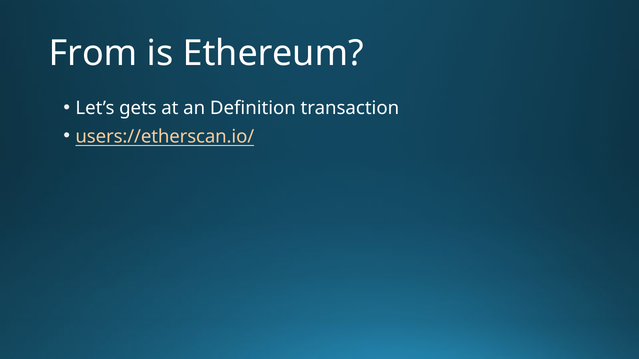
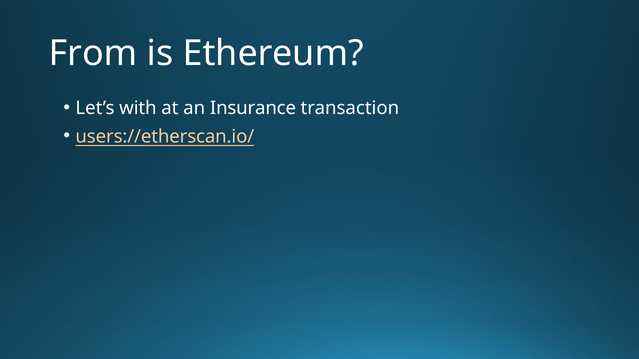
gets: gets -> with (138, 108)
Definition: Definition -> Insurance (253, 108)
